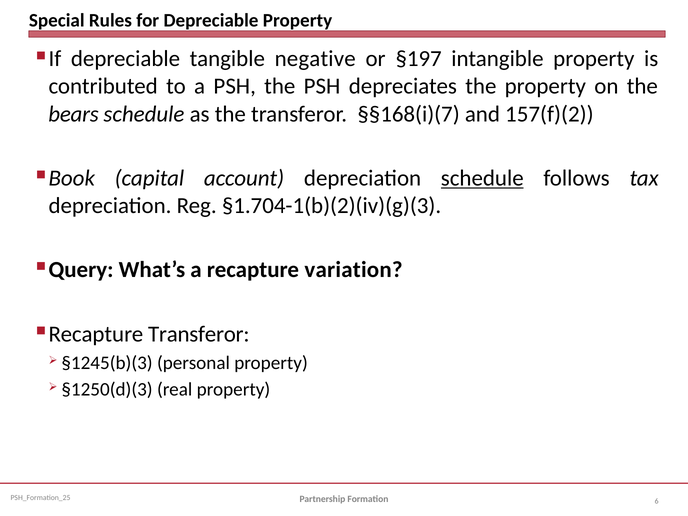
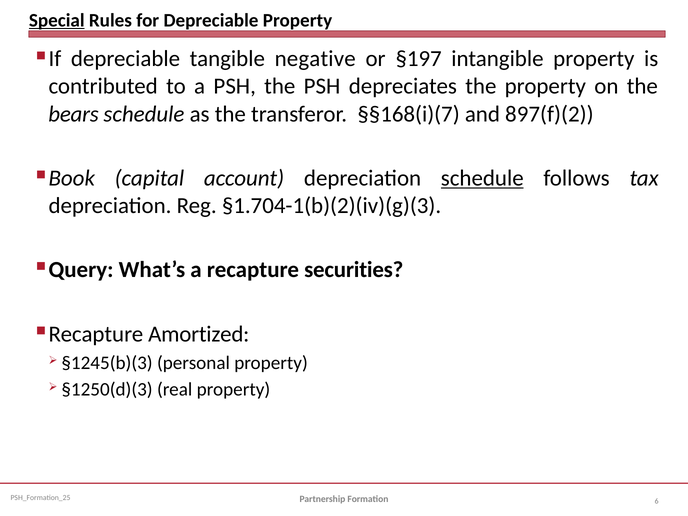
Special underline: none -> present (57, 20)
157(f)(2: 157(f)(2 -> 897(f)(2 (549, 114)
variation: variation -> securities (354, 270)
Transferor: Transferor -> Amortized (199, 334)
